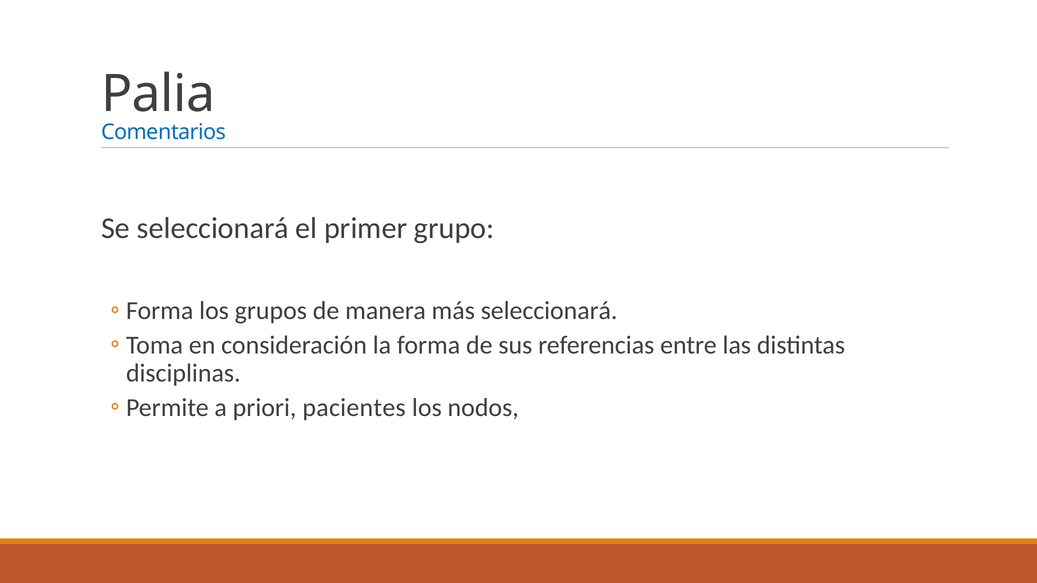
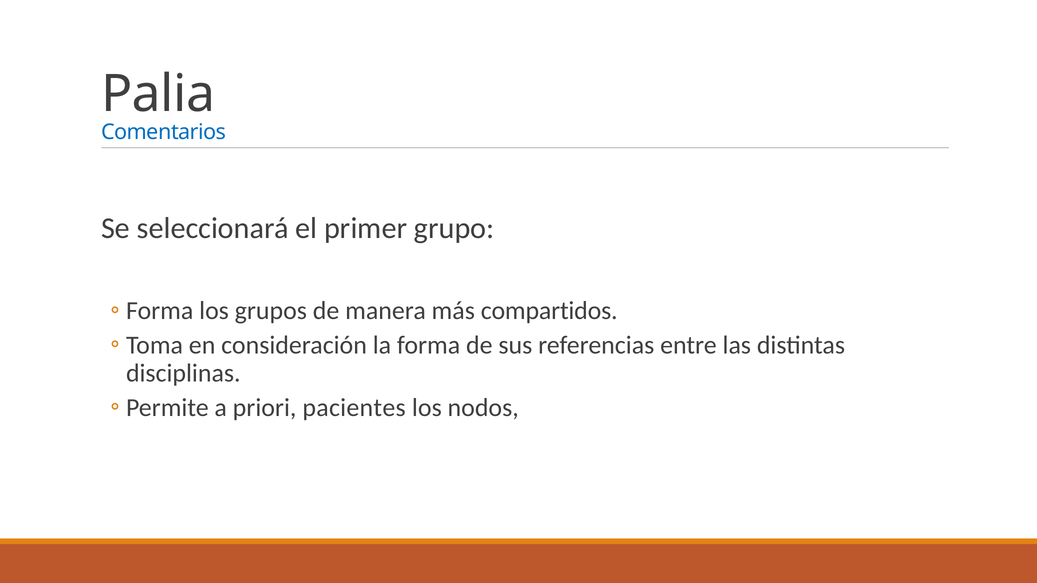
más seleccionará: seleccionará -> compartidos (549, 311)
